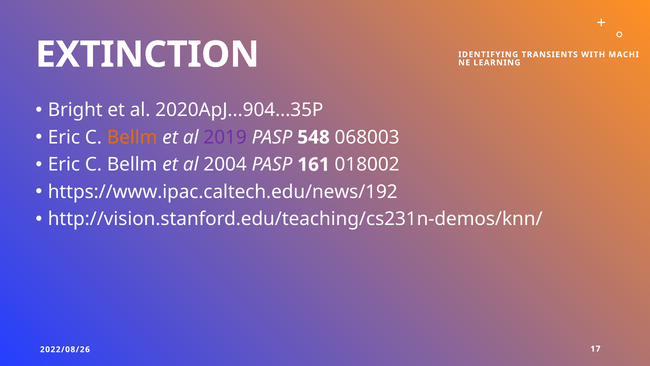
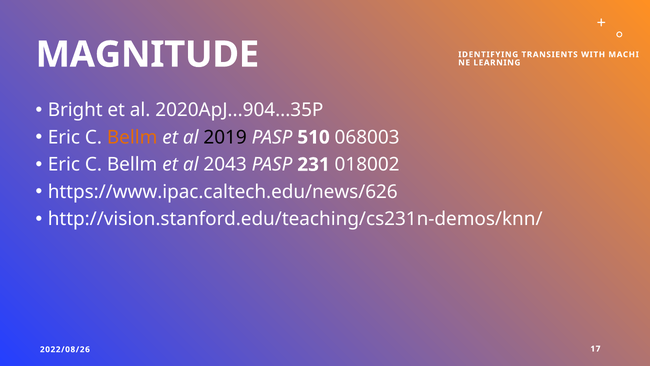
EXTINCTION: EXTINCTION -> MAGNITUDE (147, 55)
2019 colour: purple -> black (225, 137)
548: 548 -> 510 (314, 137)
2004: 2004 -> 2043 (225, 164)
161: 161 -> 231 (314, 164)
https://www.ipac.caltech.edu/news/192: https://www.ipac.caltech.edu/news/192 -> https://www.ipac.caltech.edu/news/626 (223, 192)
